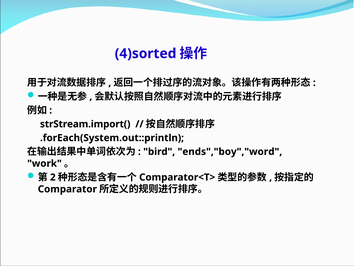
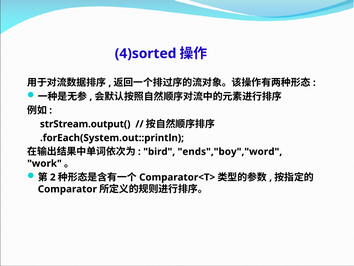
strStream.import(: strStream.import( -> strStream.output( (85, 124)
